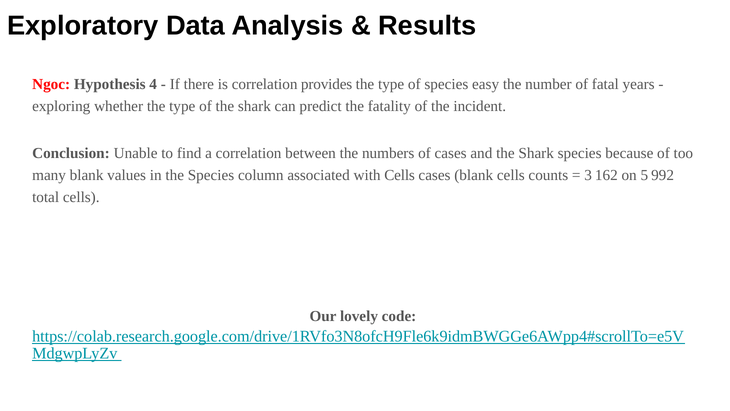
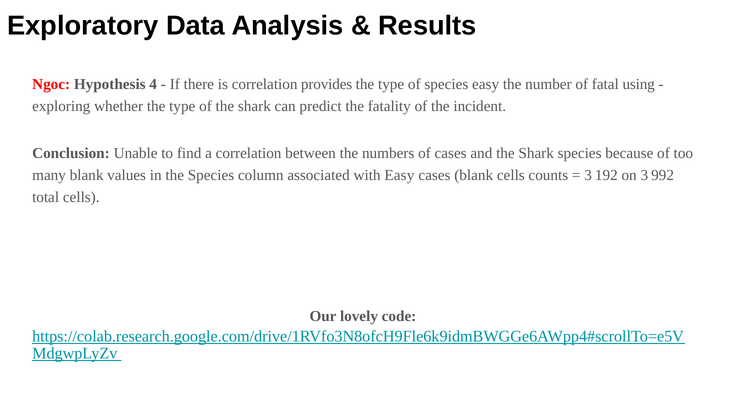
years: years -> using (639, 84)
with Cells: Cells -> Easy (399, 175)
162: 162 -> 192 (606, 175)
on 5: 5 -> 3 (644, 175)
